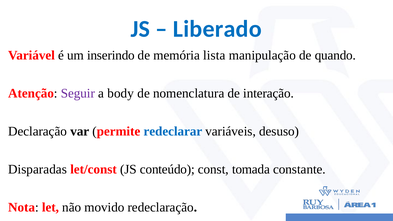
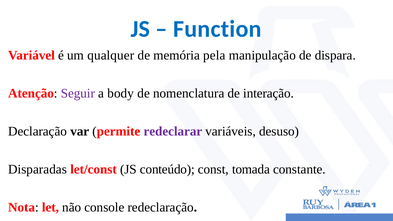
Liberado: Liberado -> Function (217, 29)
inserindo: inserindo -> qualquer (111, 55)
lista: lista -> pela (214, 55)
quando: quando -> dispara (335, 55)
redeclarar colour: blue -> purple (173, 131)
movido: movido -> console (104, 207)
